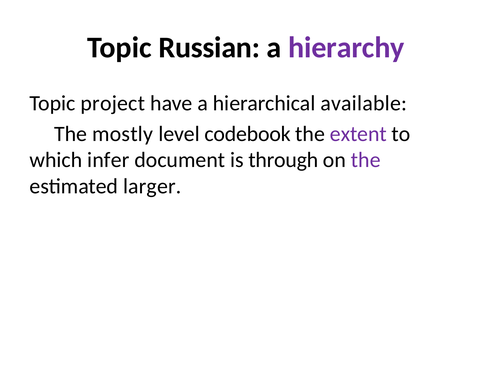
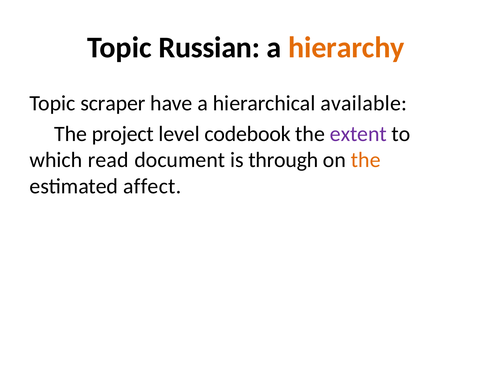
hierarchy colour: purple -> orange (346, 48)
project: project -> scraper (113, 103)
mostly: mostly -> project (123, 134)
infer: infer -> read (108, 160)
the colour: purple -> orange (366, 160)
larger: larger -> affect (152, 186)
